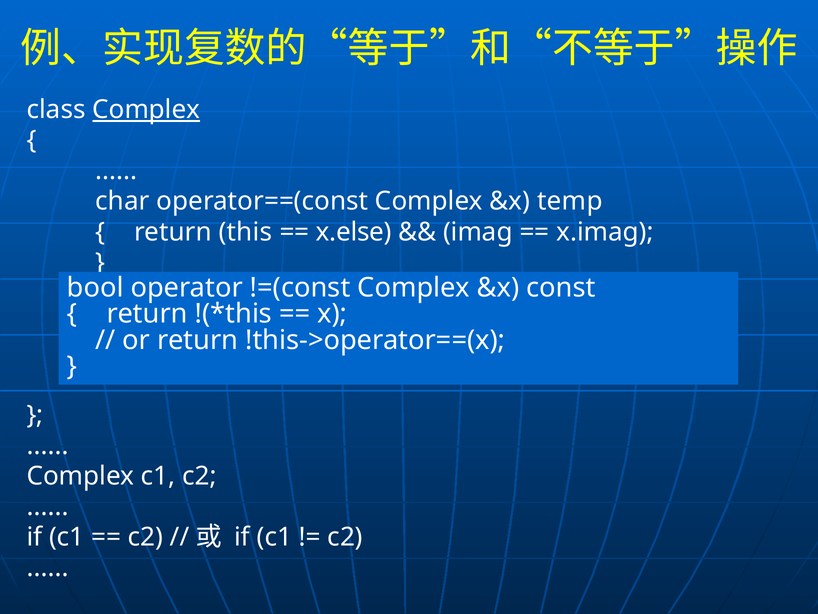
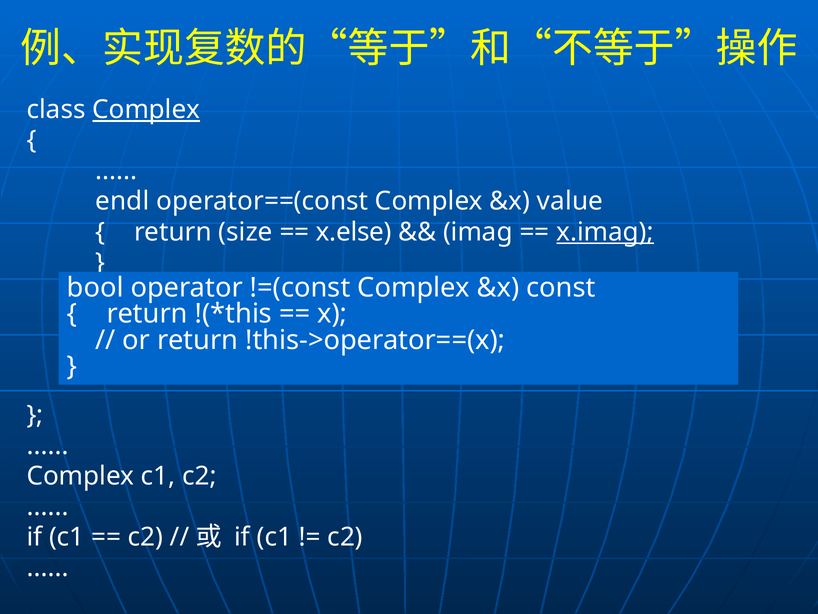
char: char -> endl (122, 201)
temp: temp -> value (570, 201)
this: this -> size (246, 232)
x.imag underline: none -> present (605, 232)
